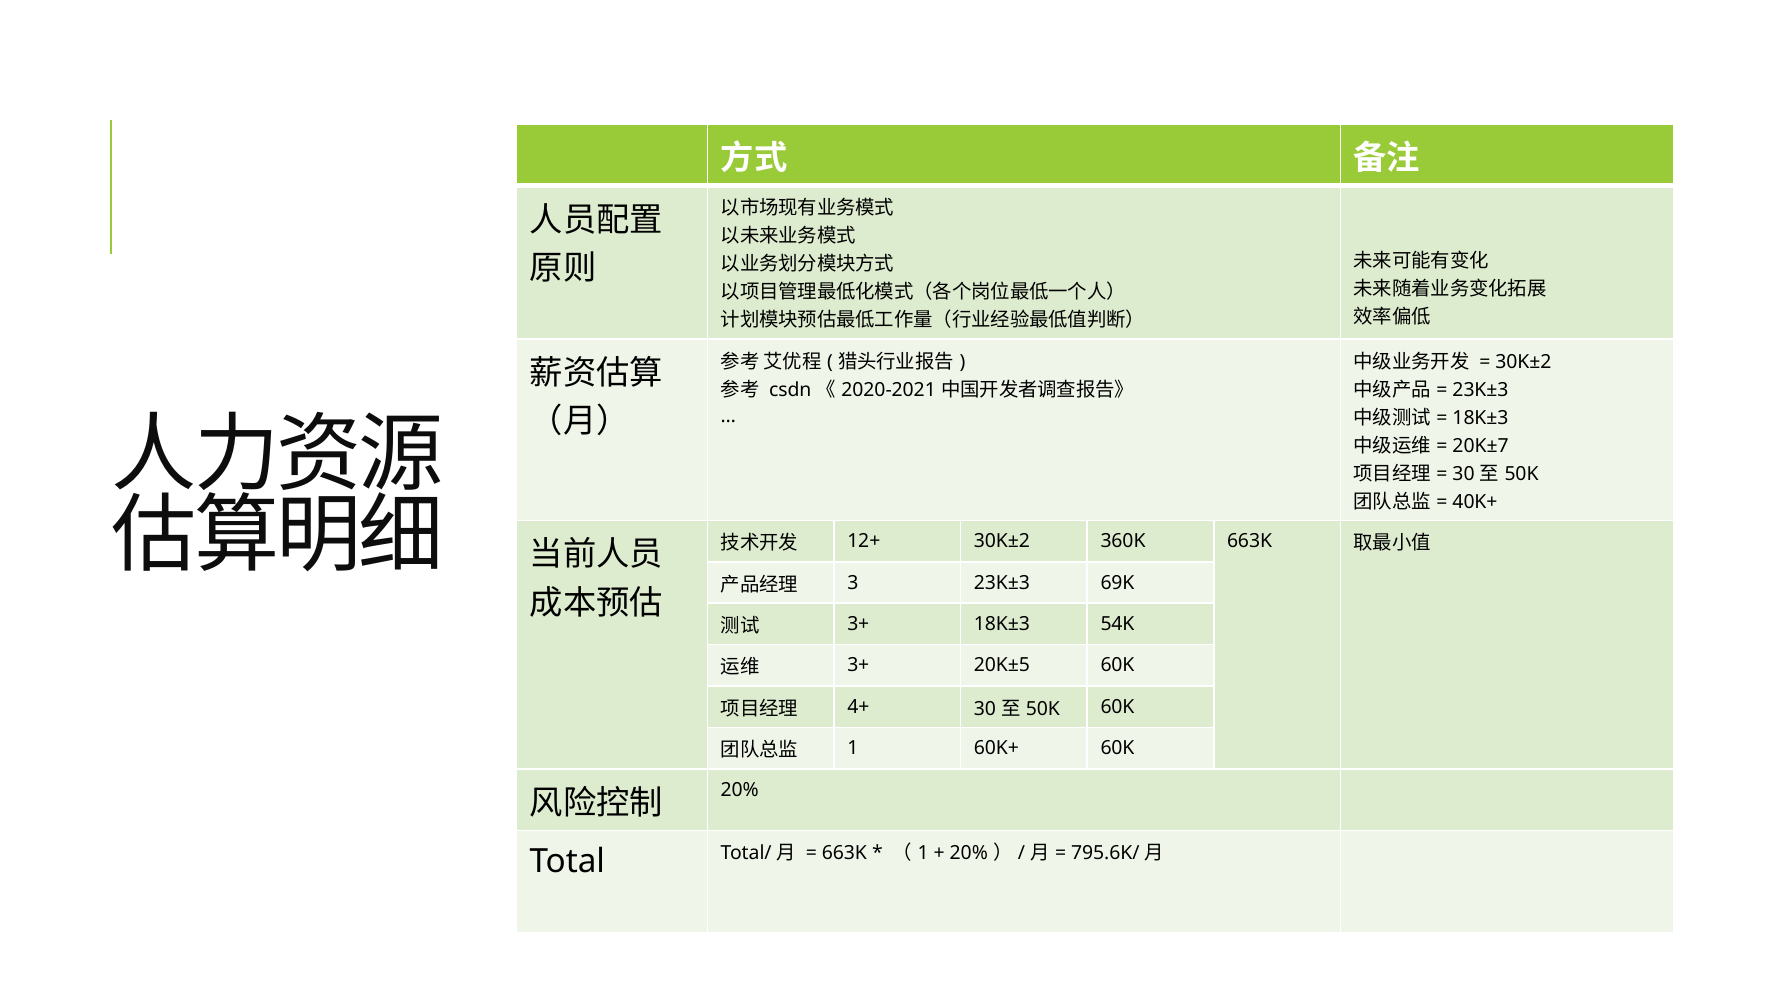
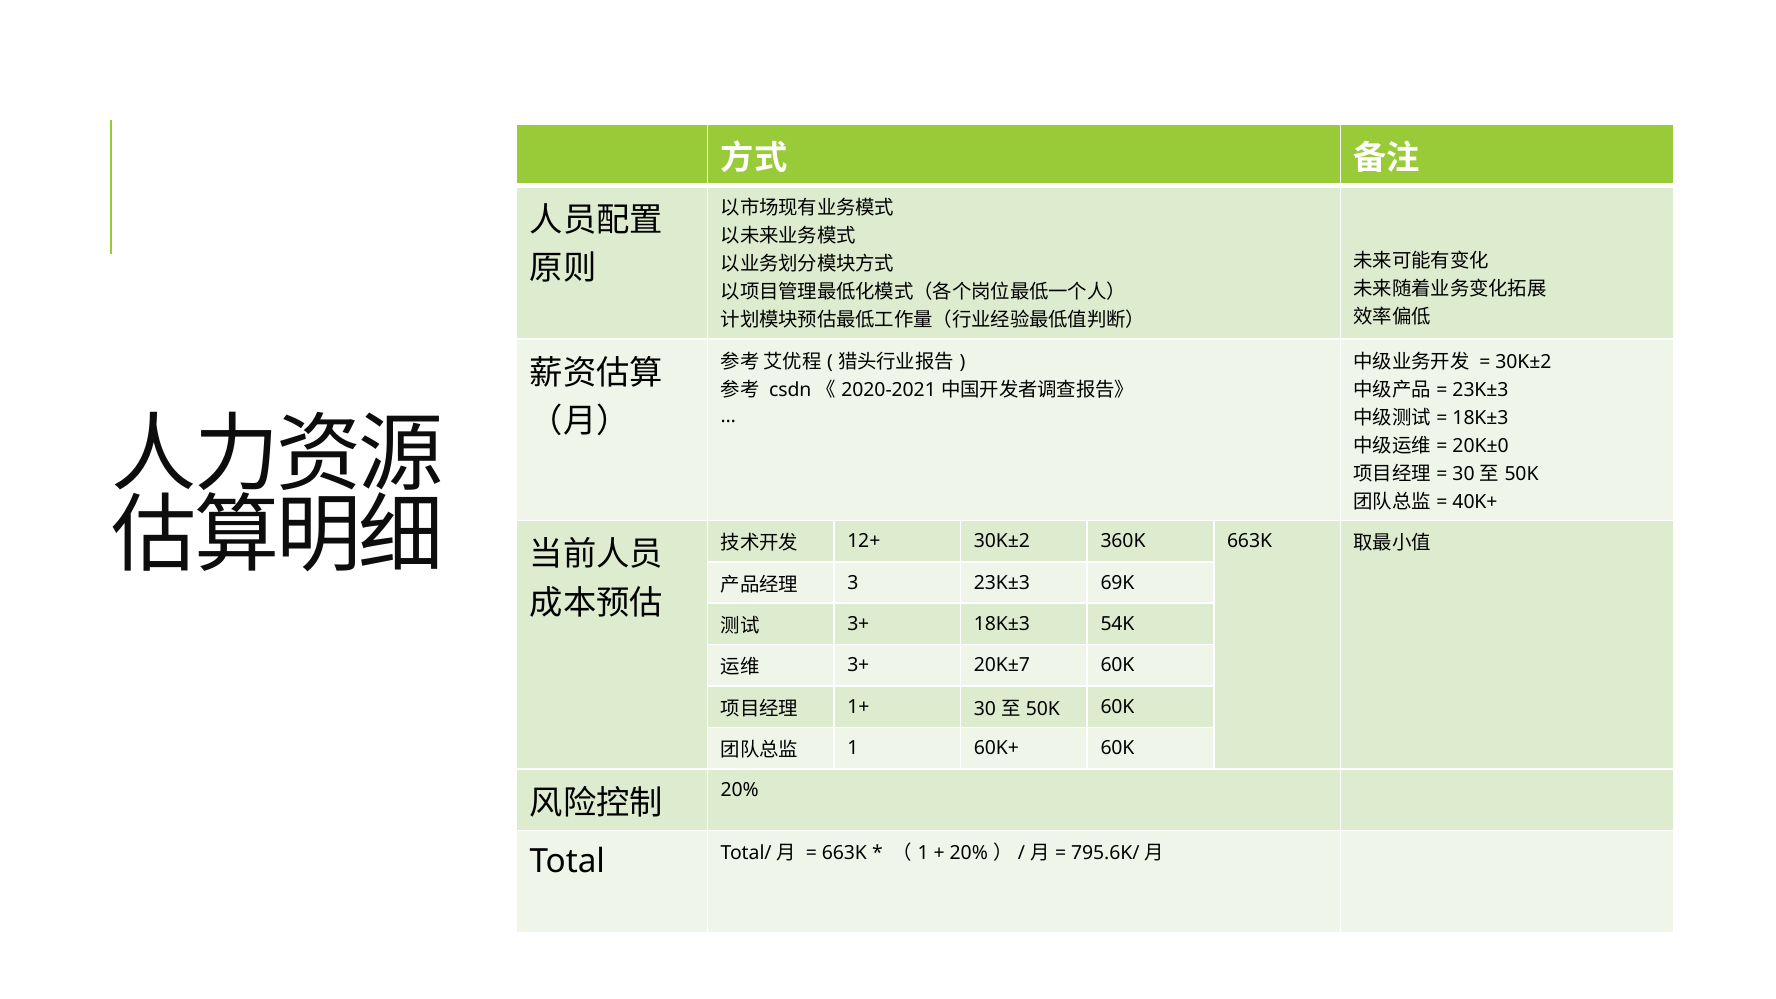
20K±7: 20K±7 -> 20K±0 (1481, 446)
20K±5: 20K±5 -> 20K±7 (1002, 666)
4+: 4+ -> 1+ (858, 707)
